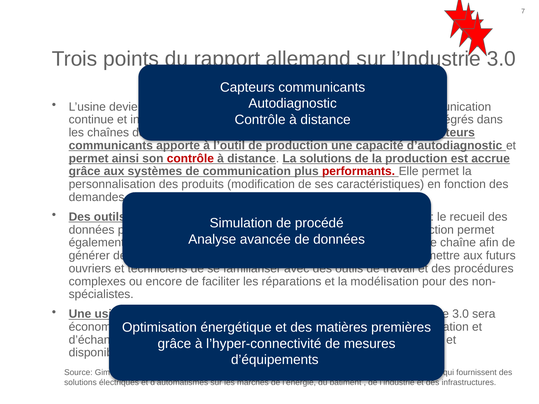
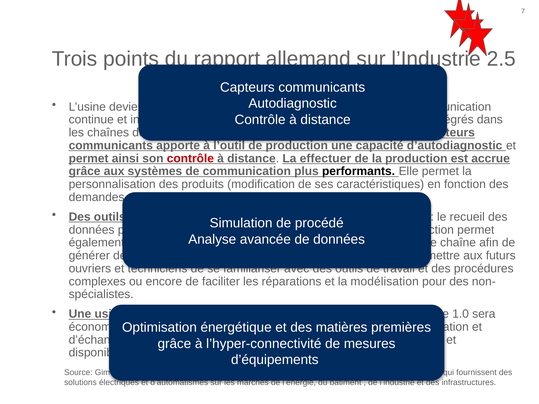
3.0: 3.0 -> 2.5 (501, 59)
La solutions: solutions -> effectuer (325, 159)
performants colour: red -> black (359, 171)
3.0: 3.0 -> 1.0 (461, 314)
